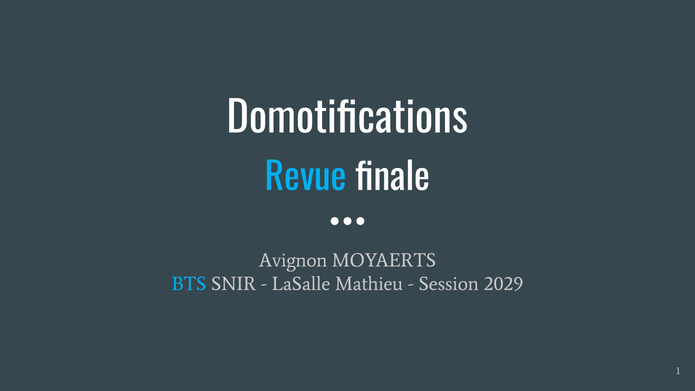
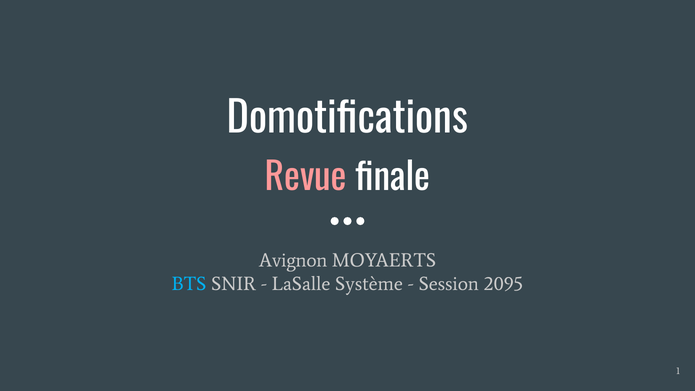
Revue colour: light blue -> pink (306, 178)
Mathieu: Mathieu -> Système (369, 284)
2029: 2029 -> 2095 (503, 284)
